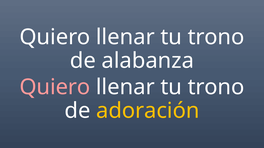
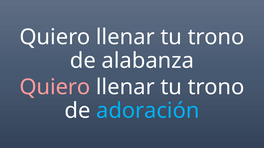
adoración colour: yellow -> light blue (148, 111)
